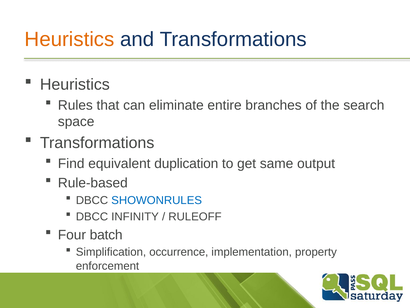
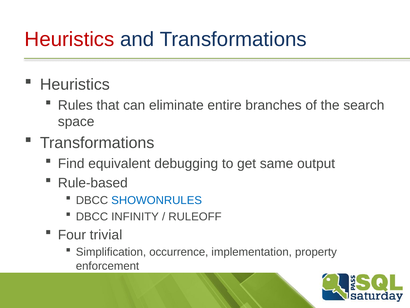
Heuristics colour: orange -> red (70, 39)
duplication: duplication -> debugging (186, 163)
batch: batch -> trivial (106, 234)
